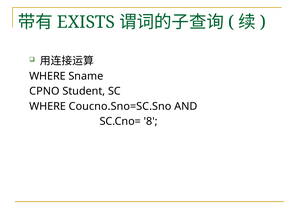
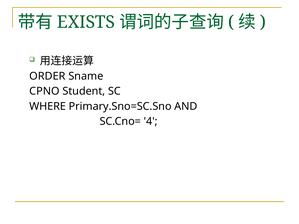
WHERE: WHERE -> ORDER (47, 76)
Coucno.Sno=SC.Sno: Coucno.Sno=SC.Sno -> Primary.Sno=SC.Sno (120, 106)
8: 8 -> 4 (151, 121)
